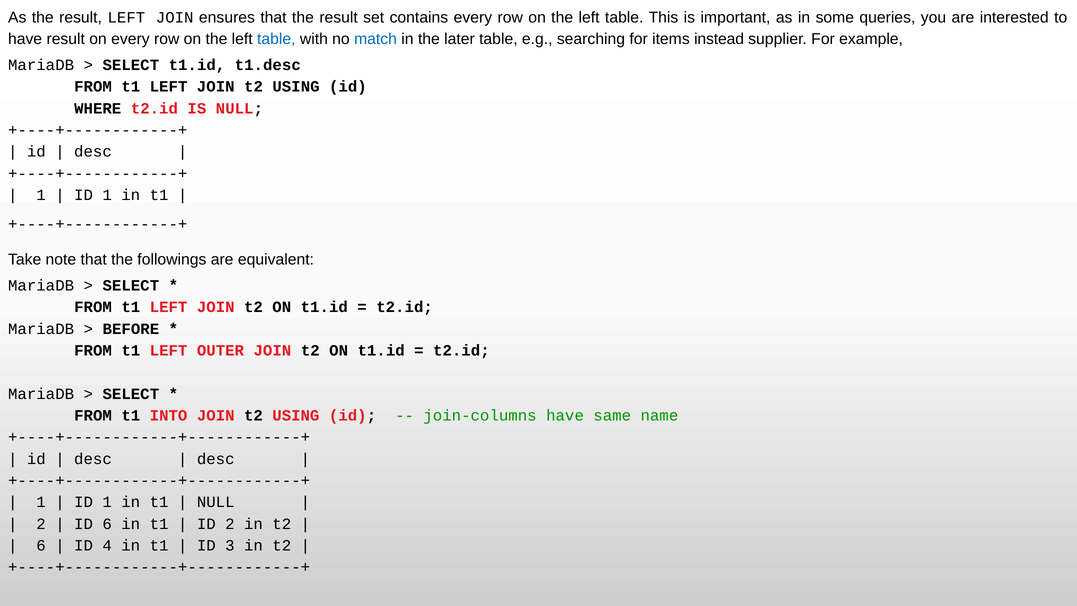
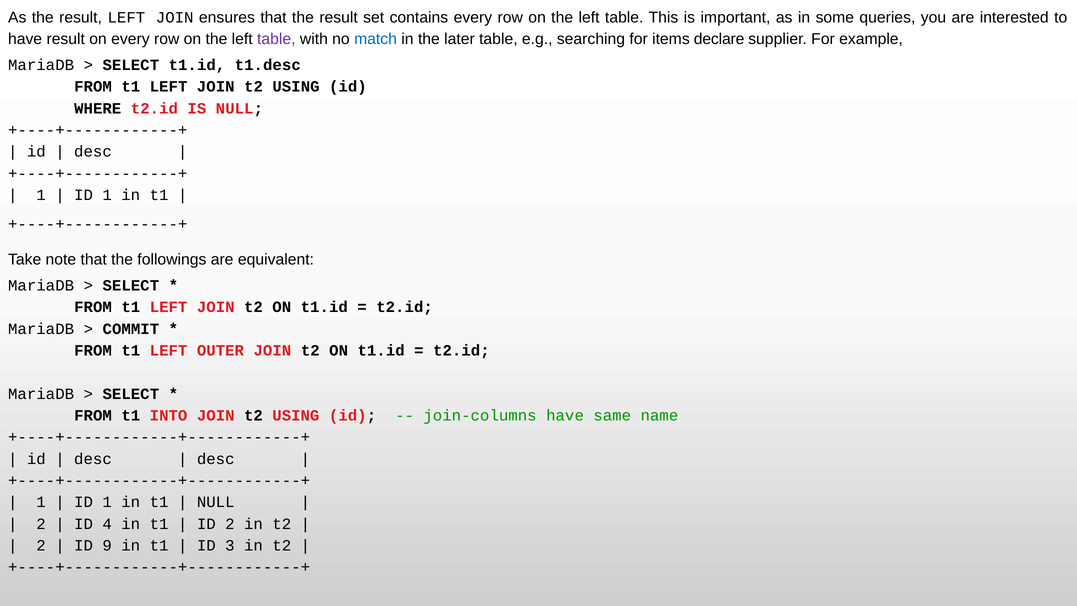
table colour: blue -> purple (276, 39)
instead: instead -> declare (719, 39)
BEFORE: BEFORE -> COMMIT (131, 329)
ID 6: 6 -> 4 (107, 524)
6: 6 -> 2 (41, 545)
4: 4 -> 9 (107, 545)
